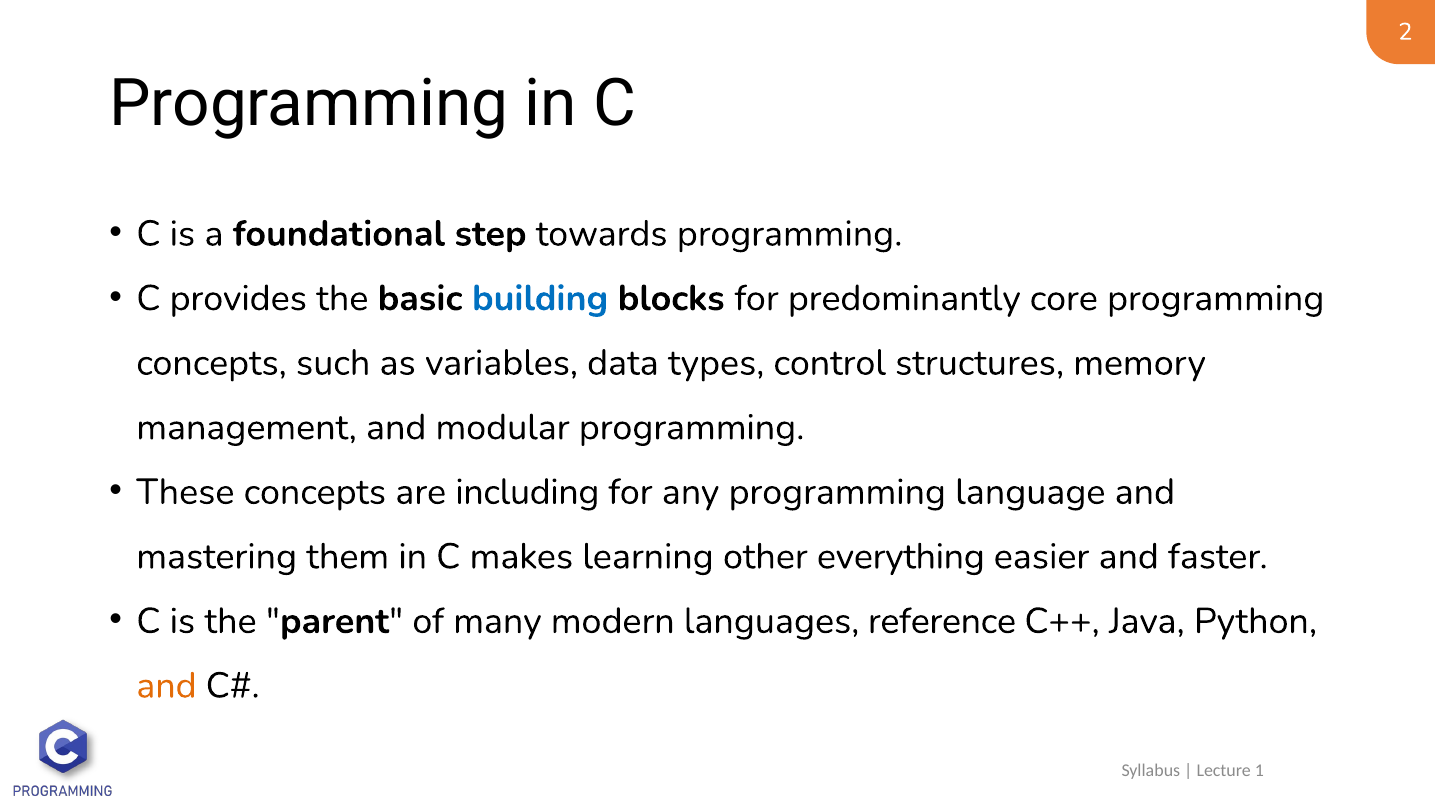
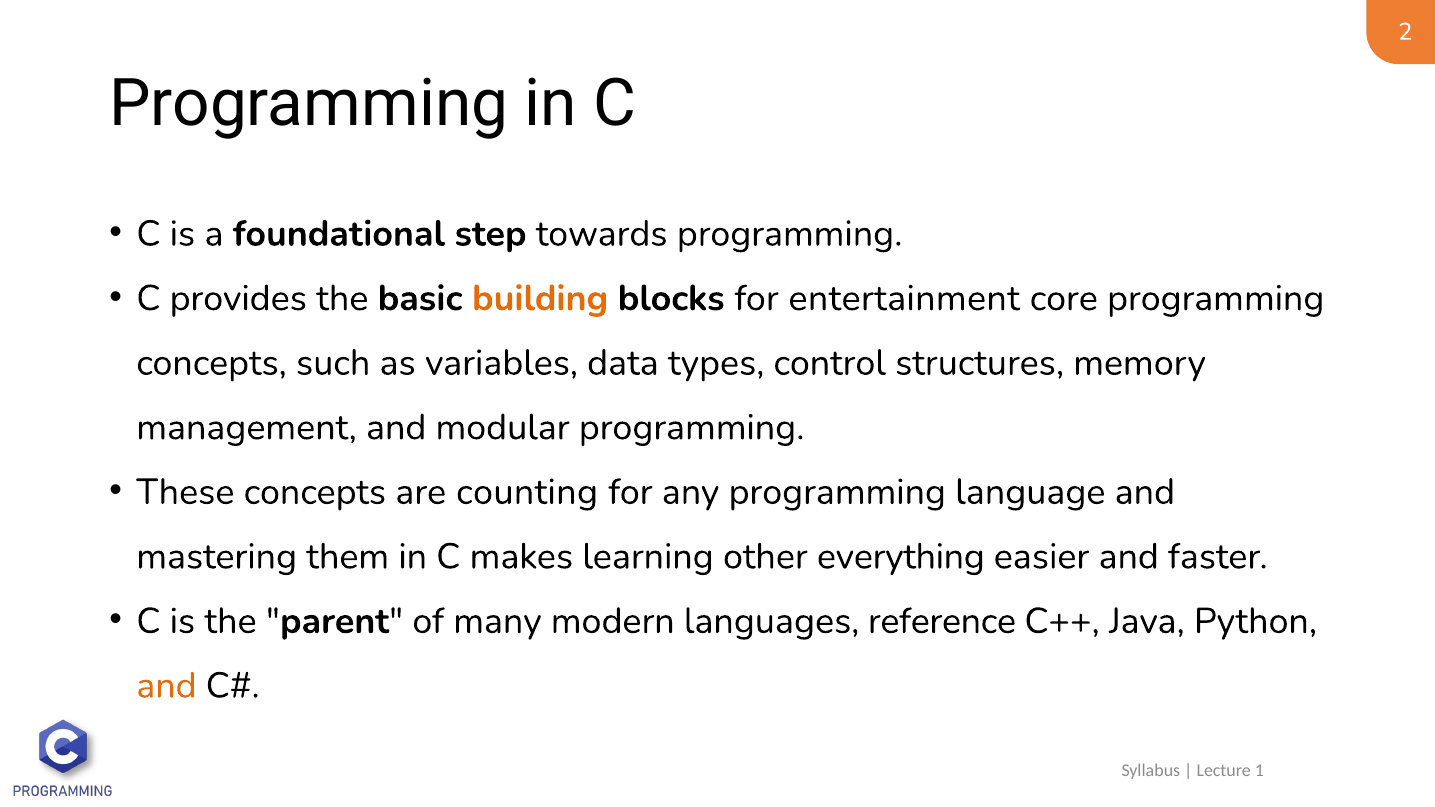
building colour: blue -> orange (540, 298)
predominantly: predominantly -> entertainment (904, 298)
including: including -> counting (527, 492)
